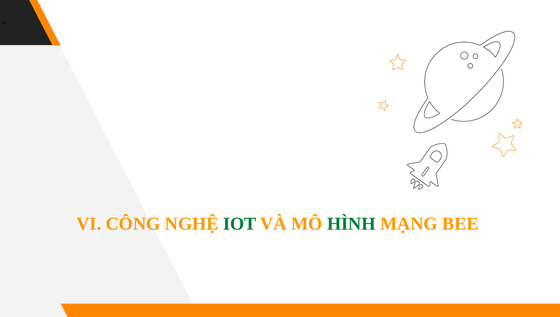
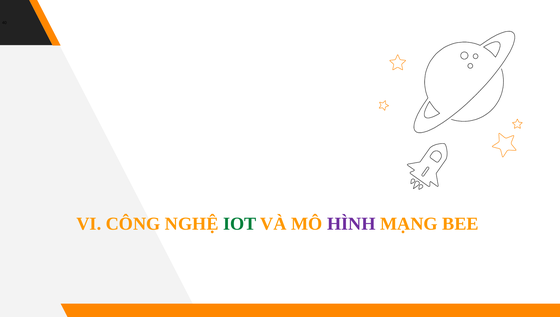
HÌNH colour: green -> purple (351, 224)
